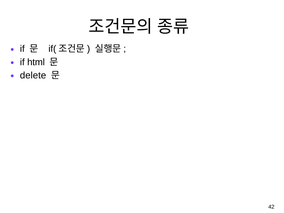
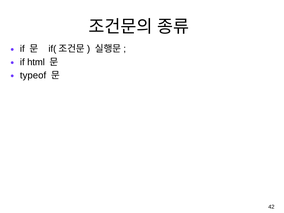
delete: delete -> typeof (33, 75)
